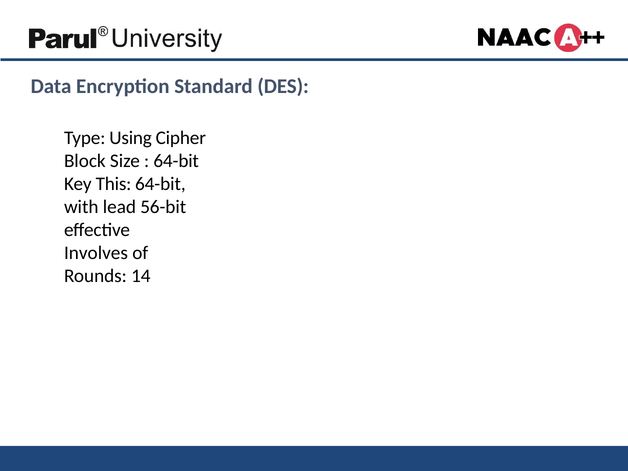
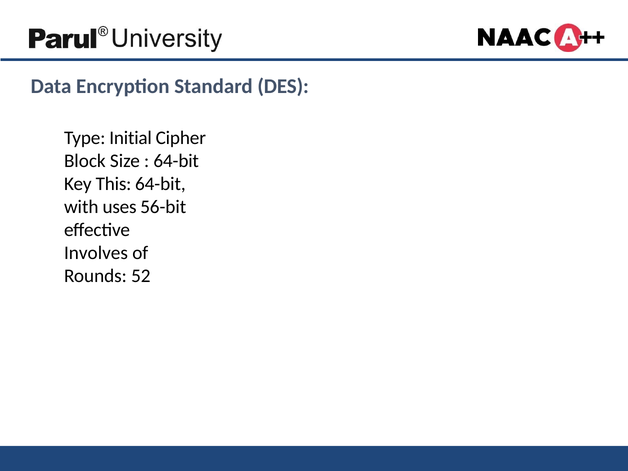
Using: Using -> Initial (131, 138)
lead: lead -> uses (120, 207)
14: 14 -> 52 (141, 276)
